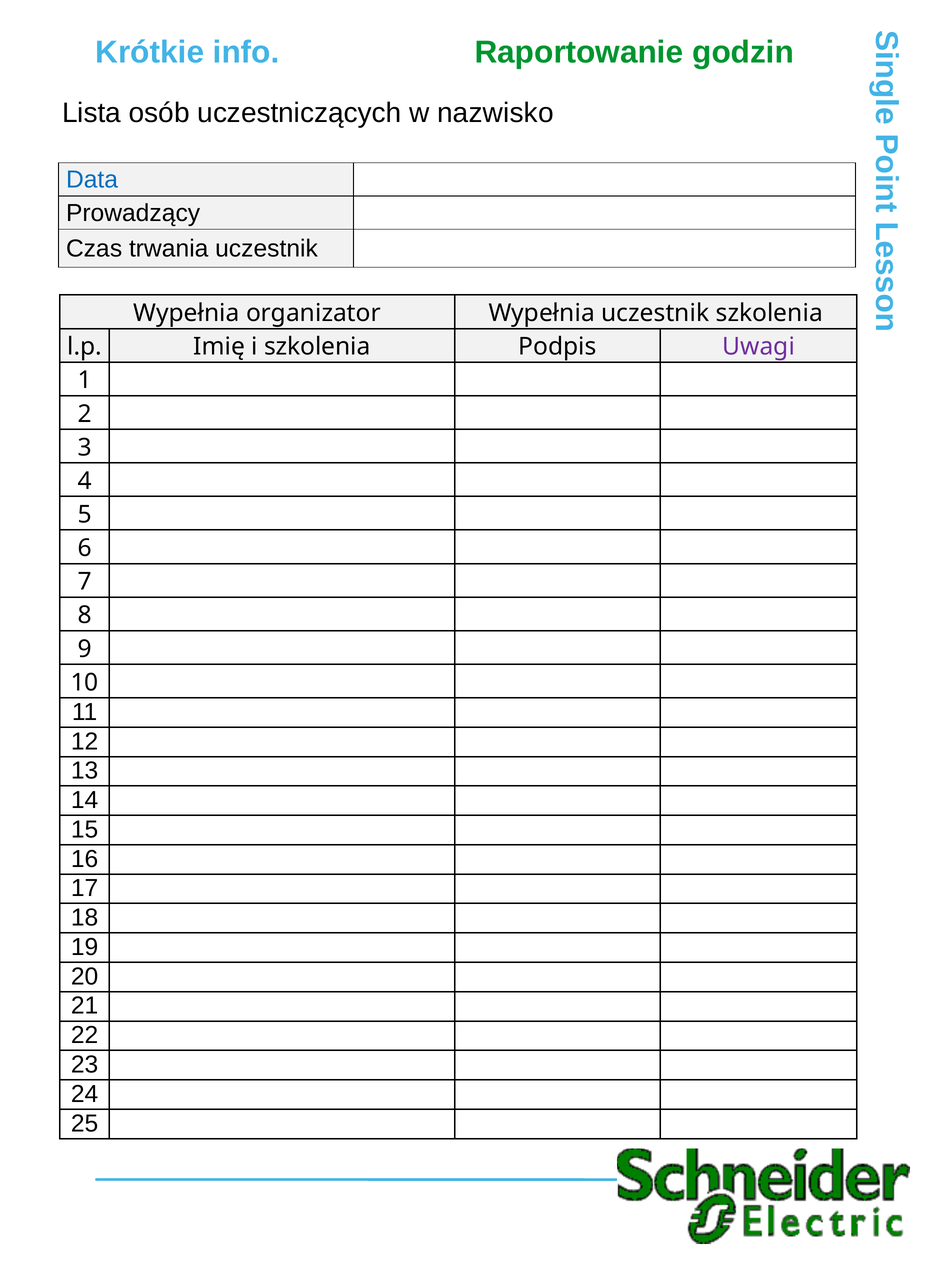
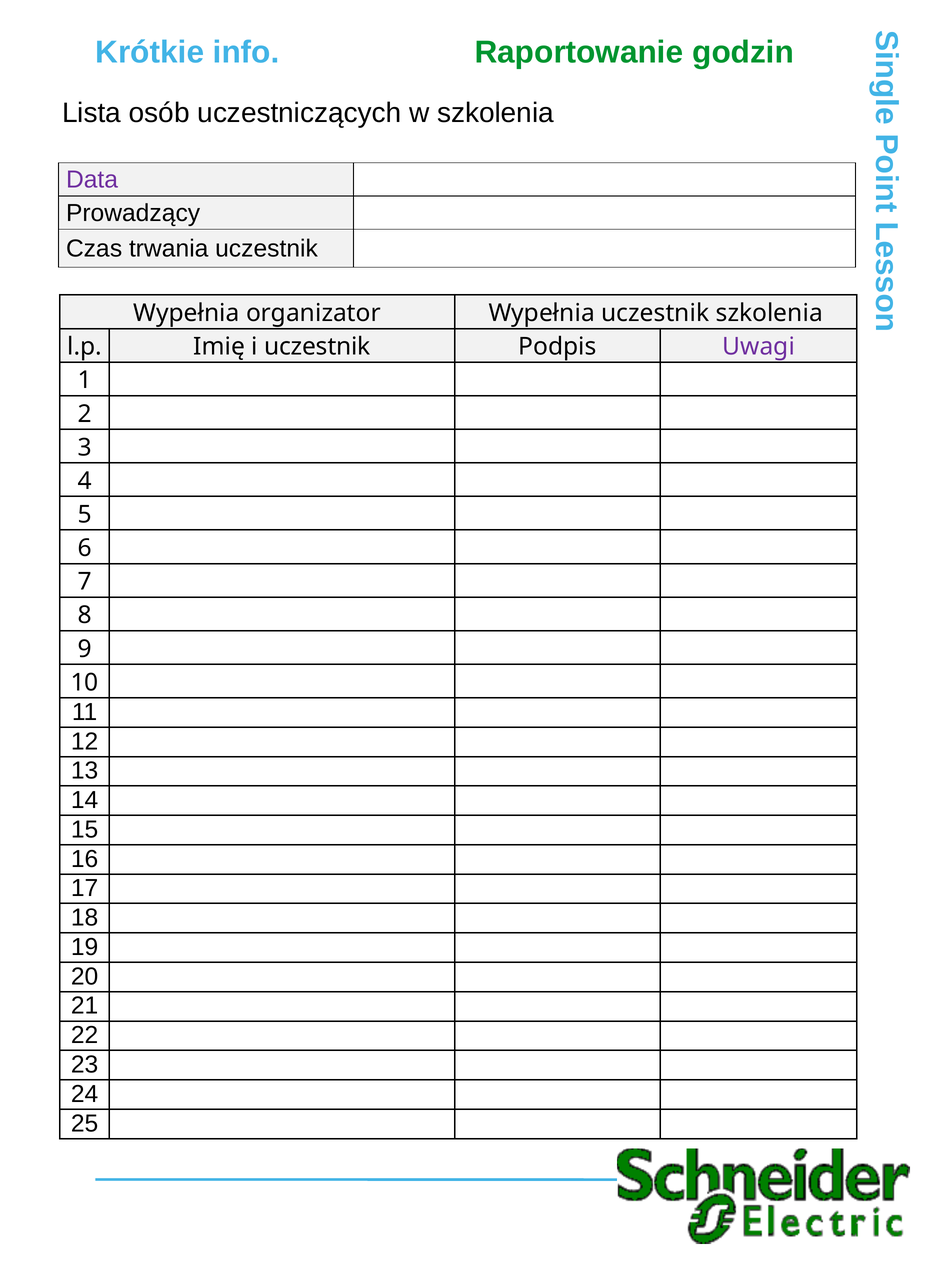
w nazwisko: nazwisko -> szkolenia (495, 113)
Data colour: blue -> purple (92, 180)
i szkolenia: szkolenia -> uczestnik (317, 347)
